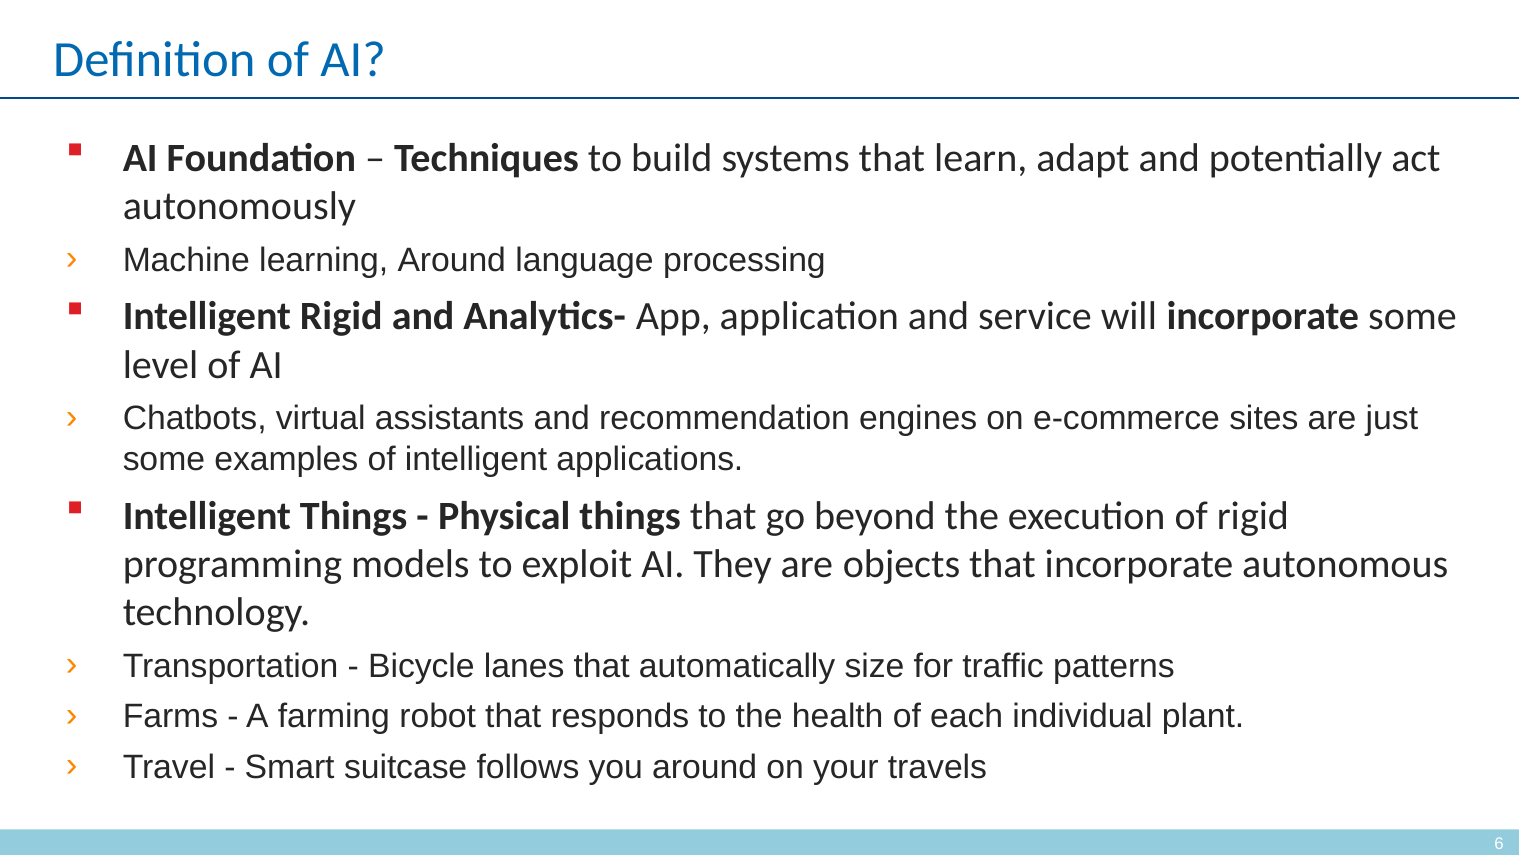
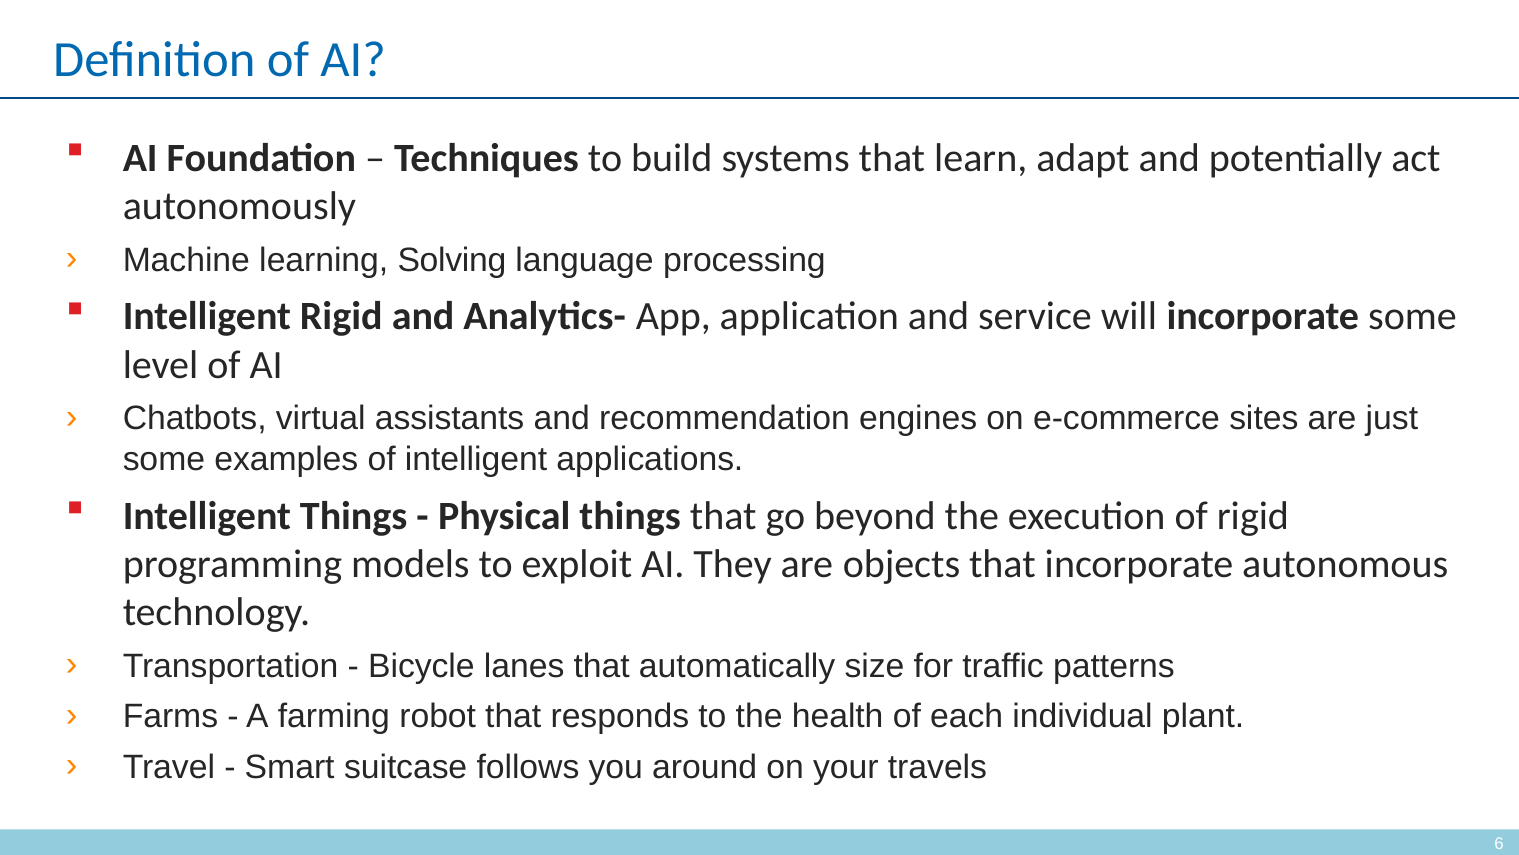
learning Around: Around -> Solving (452, 260)
